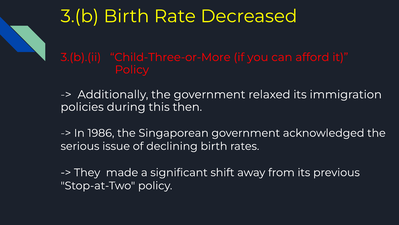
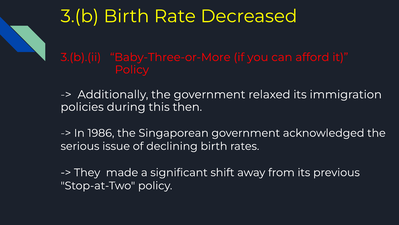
Child-Three-or-More: Child-Three-or-More -> Baby-Three-or-More (170, 57)
